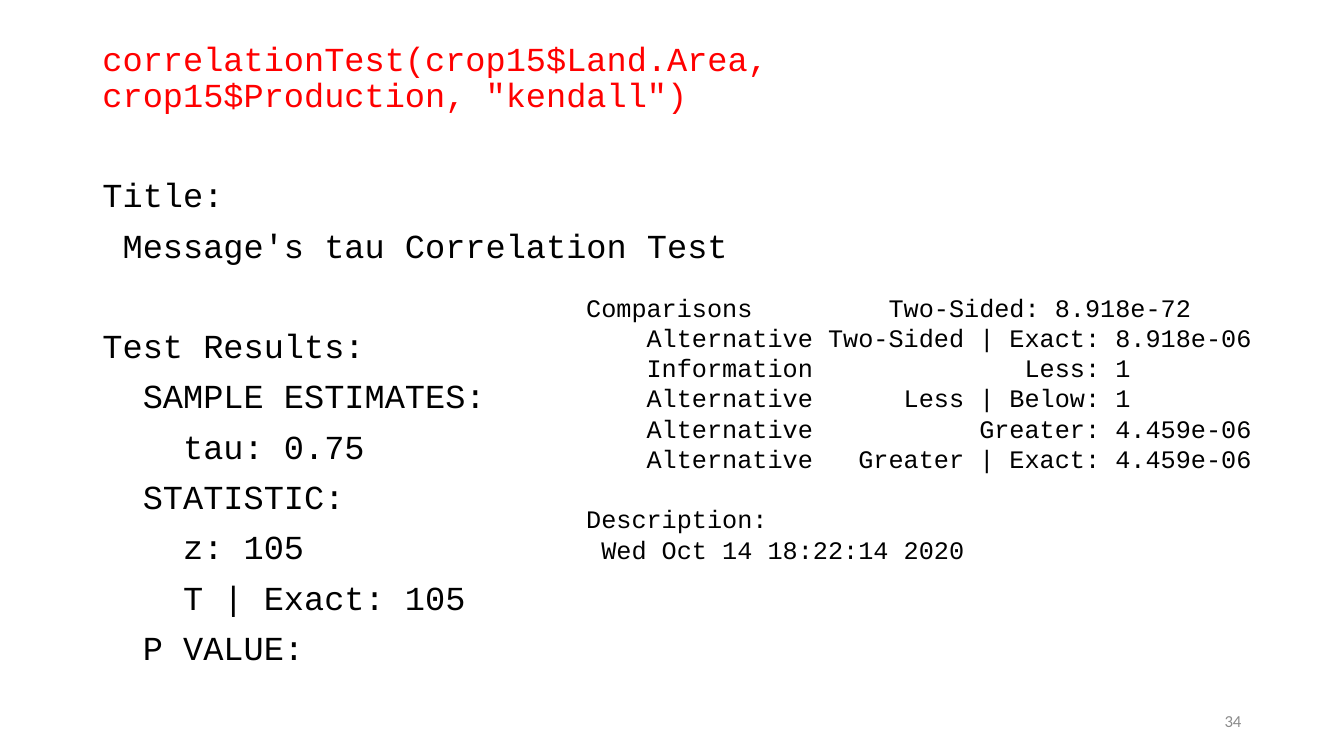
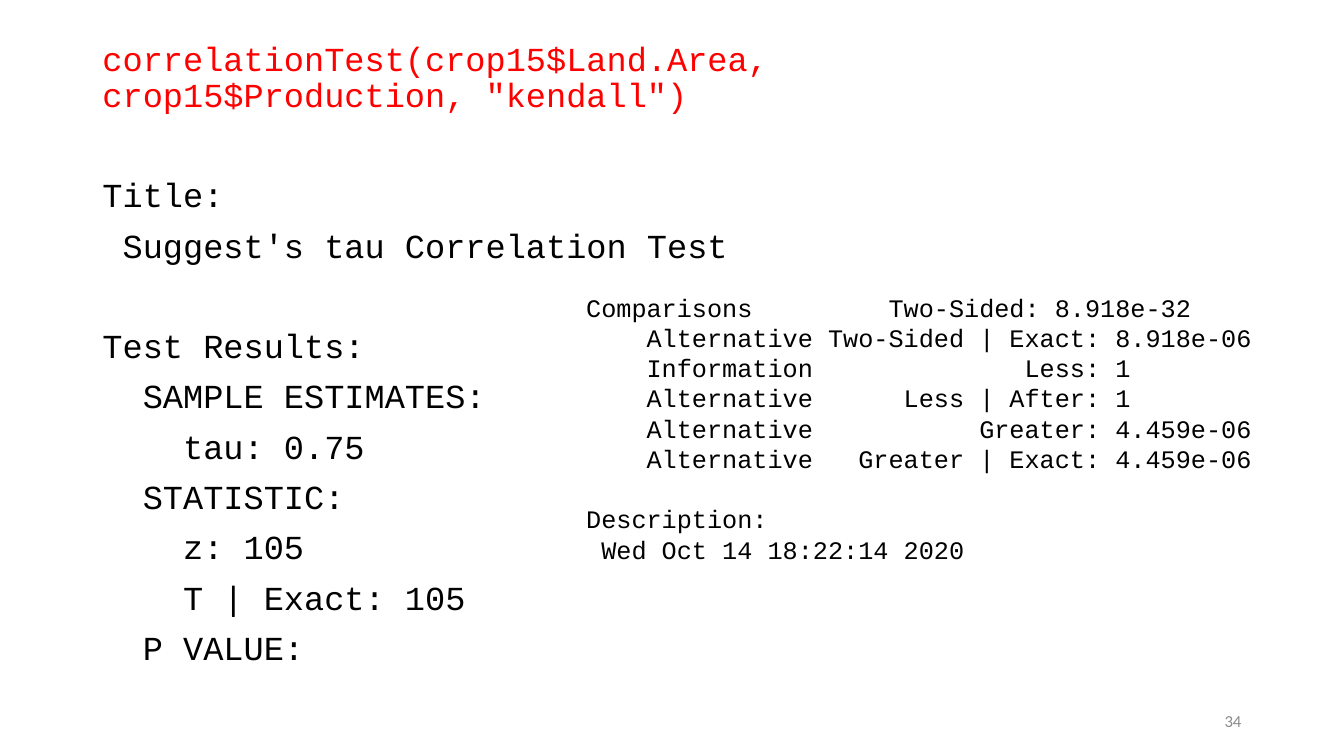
Message's: Message's -> Suggest's (213, 247)
8.918e-72: 8.918e-72 -> 8.918e-32 (1123, 309)
Below: Below -> After (1055, 400)
